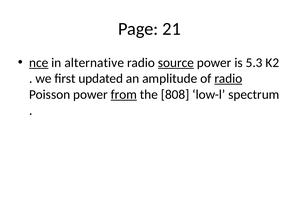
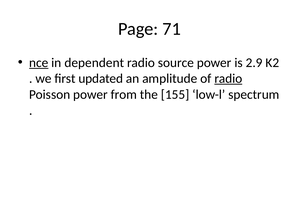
21: 21 -> 71 (172, 29)
alternative: alternative -> dependent (94, 63)
source underline: present -> none (176, 63)
5.3: 5.3 -> 2.9 (254, 63)
from underline: present -> none (124, 95)
808: 808 -> 155 (175, 95)
